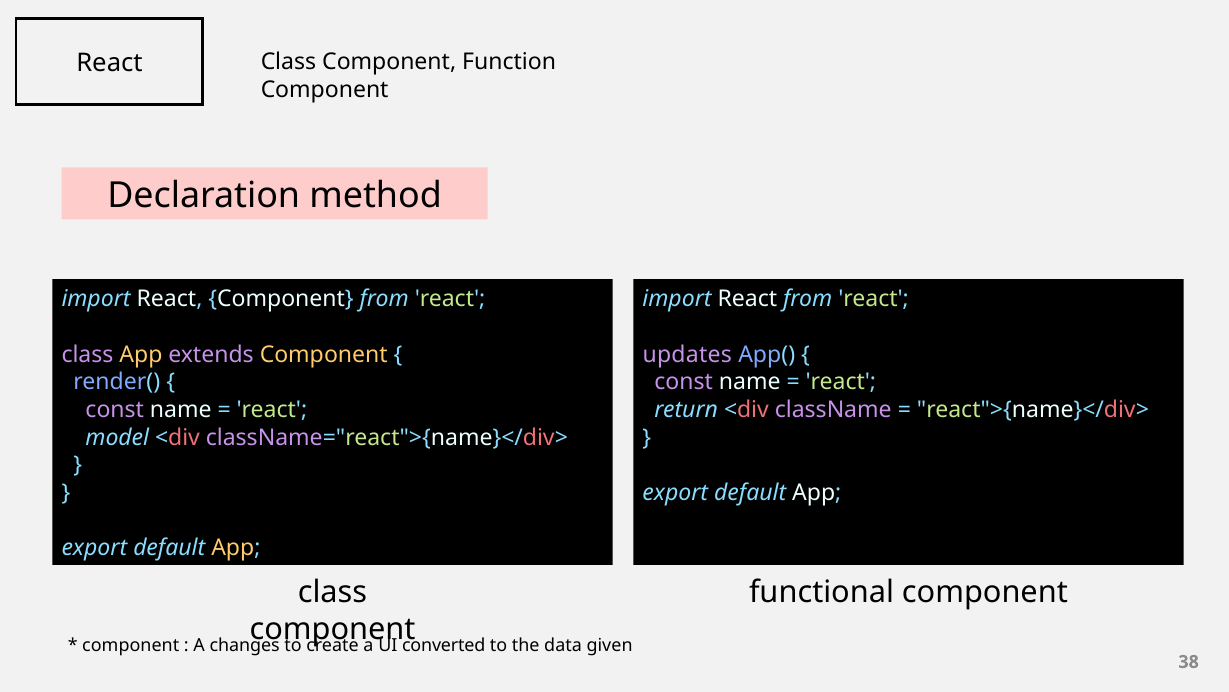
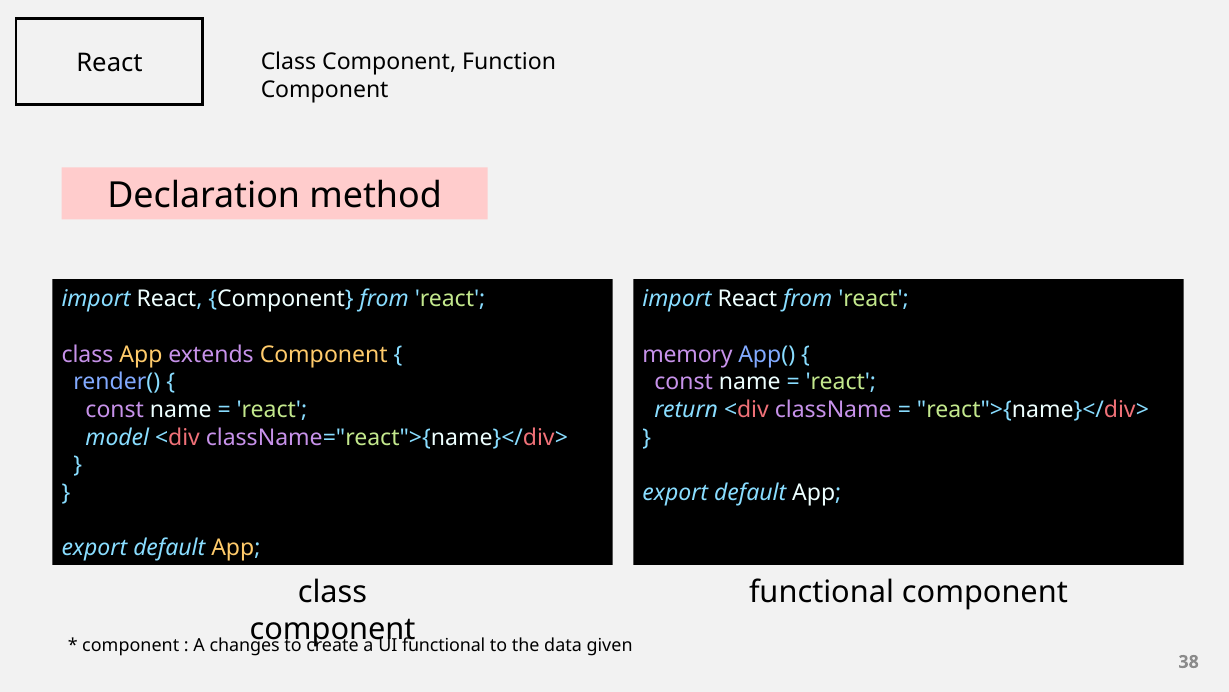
updates: updates -> memory (687, 354)
converted: converted -> functional (444, 644)
